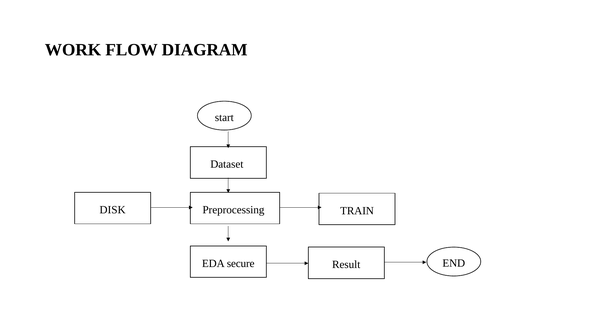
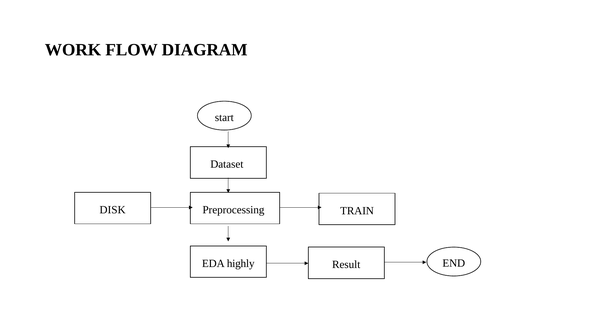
secure: secure -> highly (241, 263)
